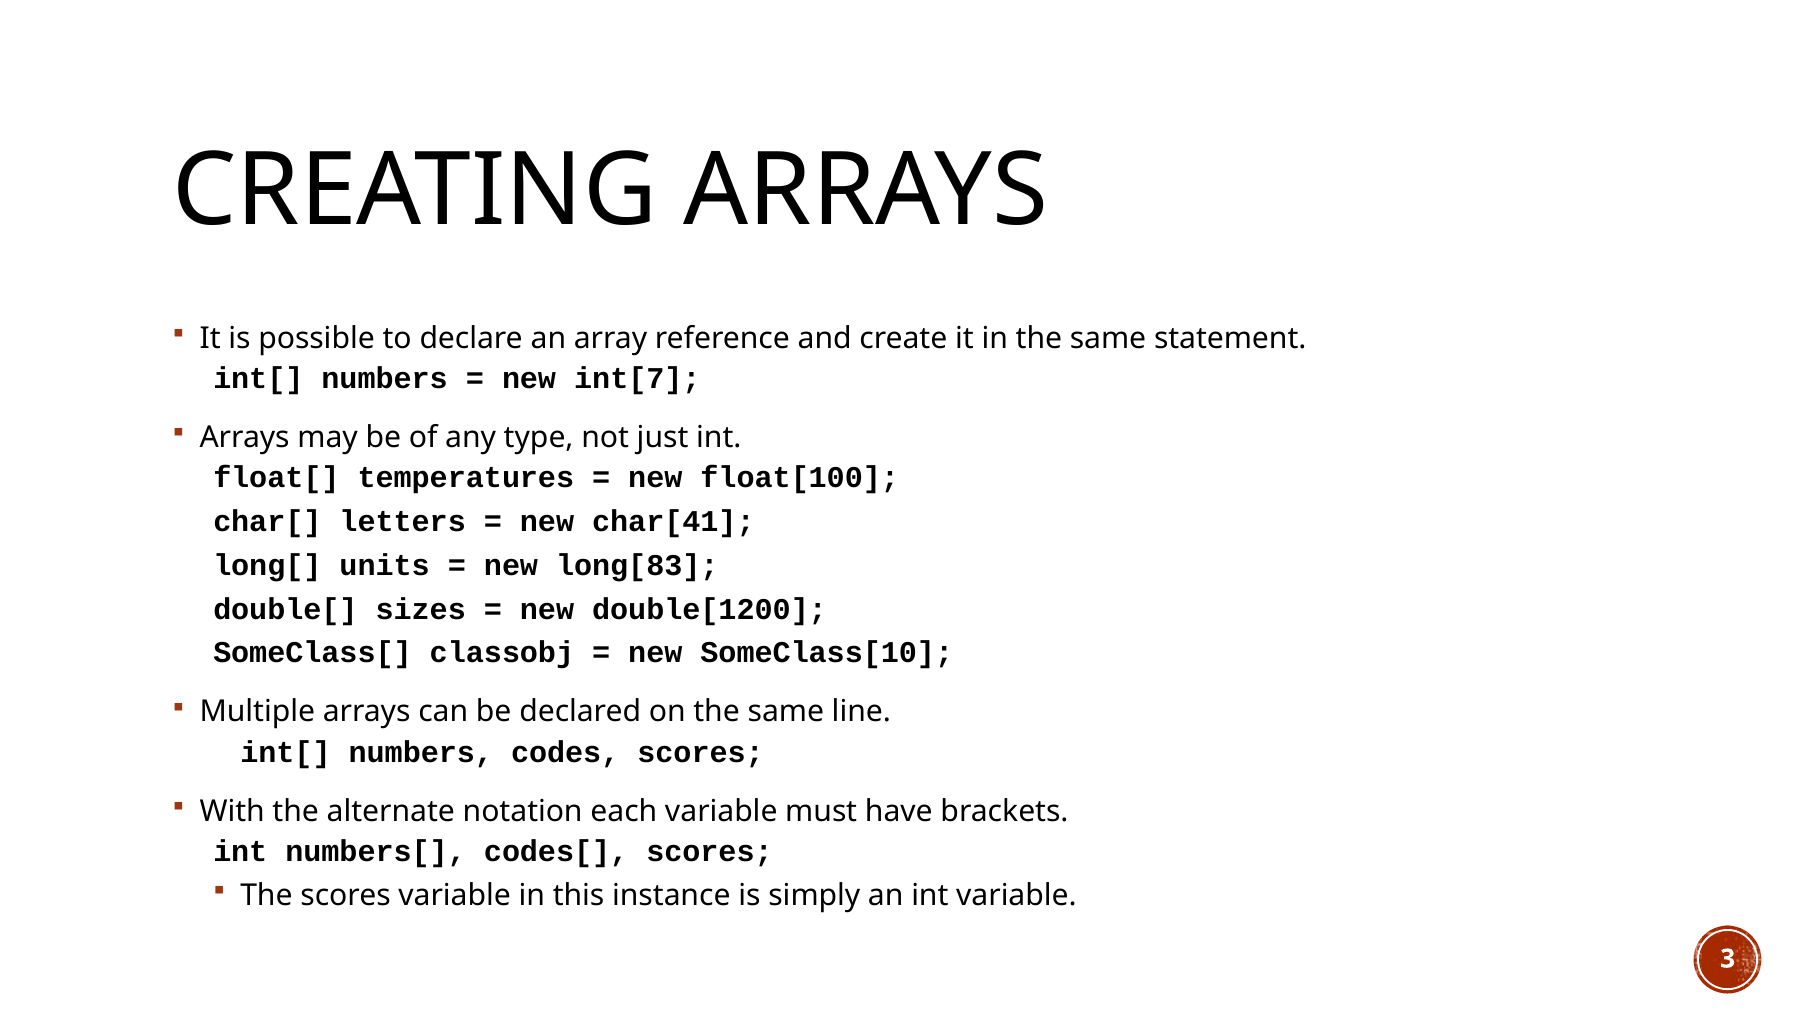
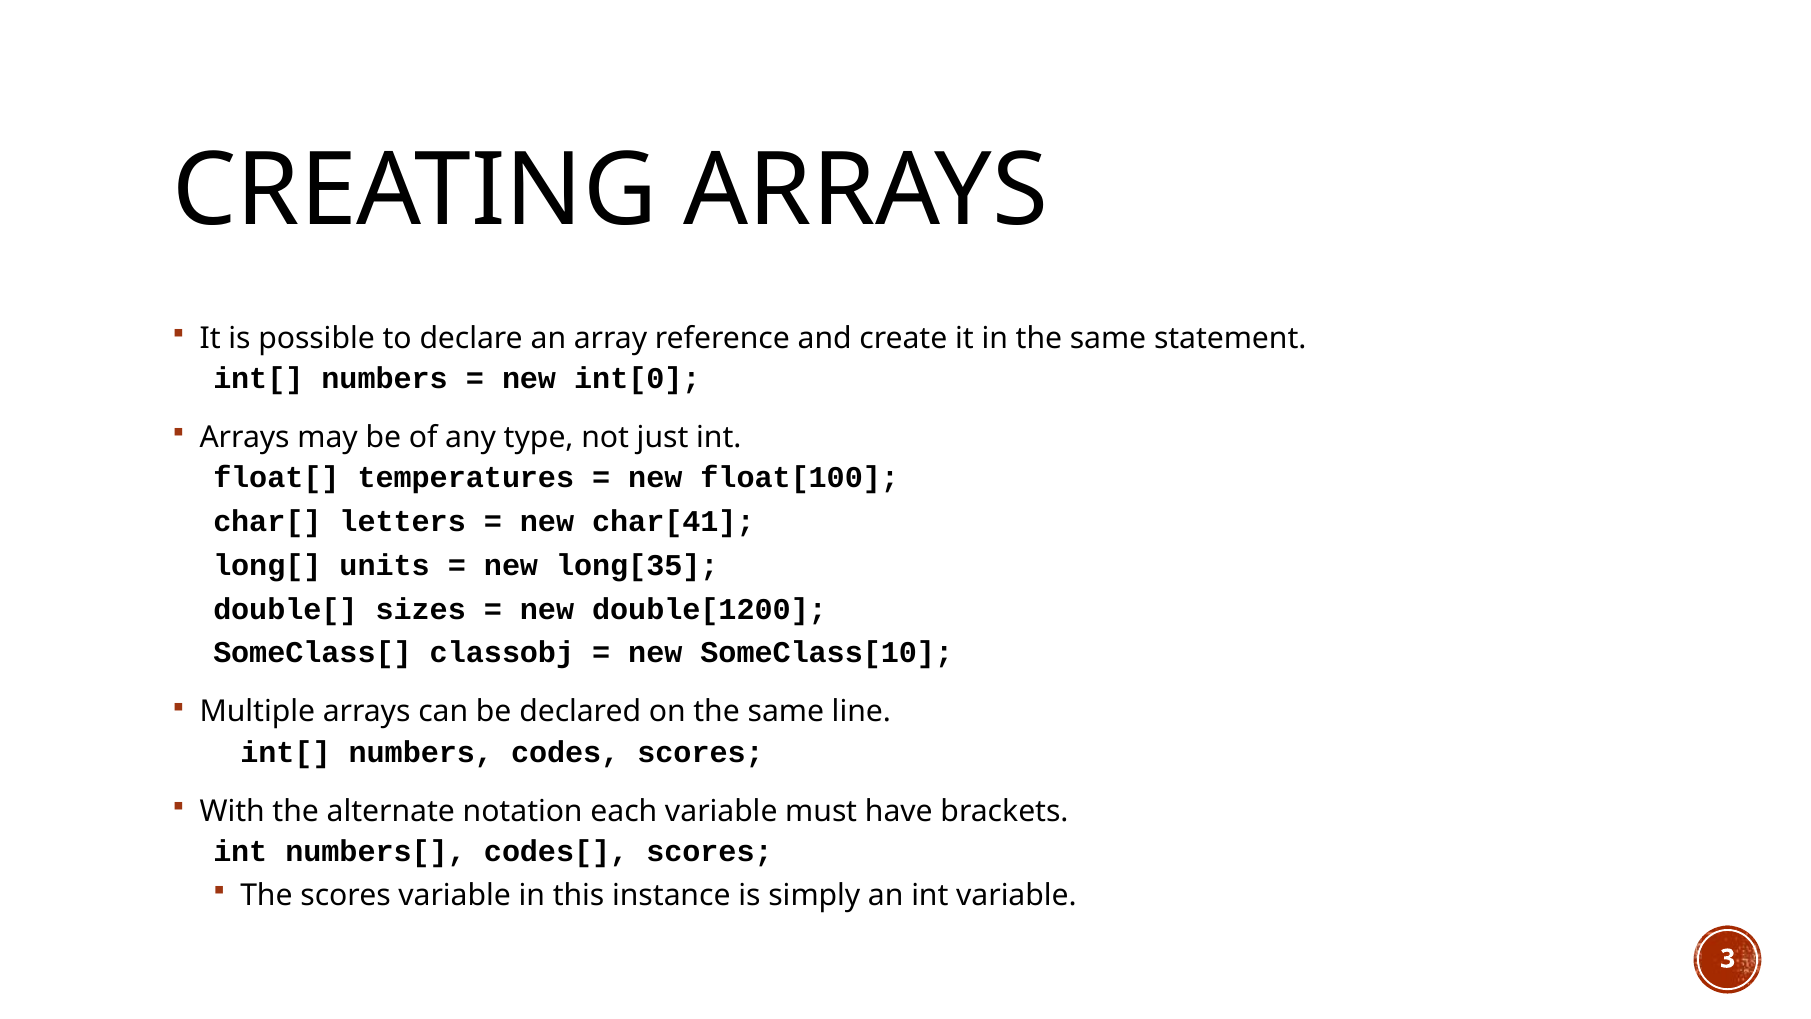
int[7: int[7 -> int[0 (637, 378)
long[83: long[83 -> long[35 (637, 565)
